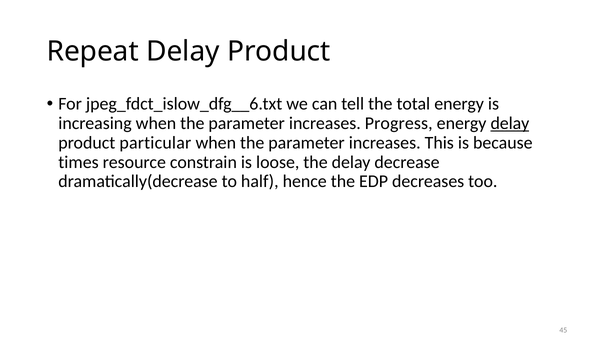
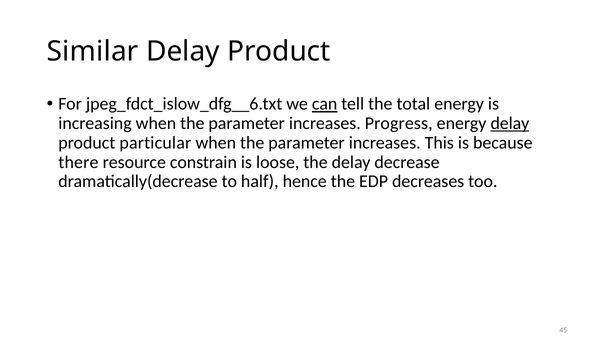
Repeat: Repeat -> Similar (93, 52)
can underline: none -> present (325, 104)
times: times -> there (78, 162)
